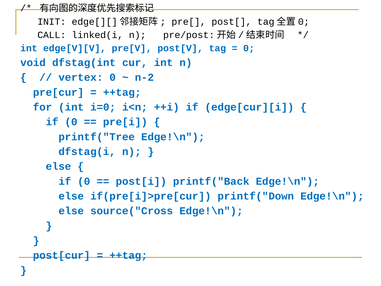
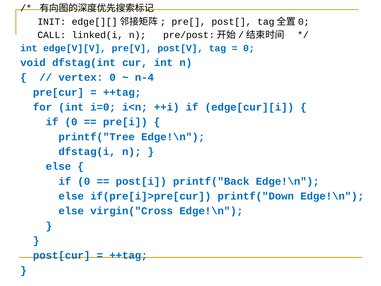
n-2: n-2 -> n-4 (144, 77)
source("Cross: source("Cross -> virgin("Cross (132, 211)
